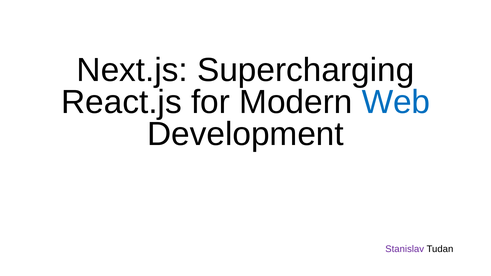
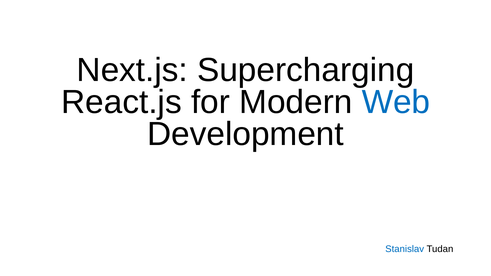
Stanislav colour: purple -> blue (405, 249)
